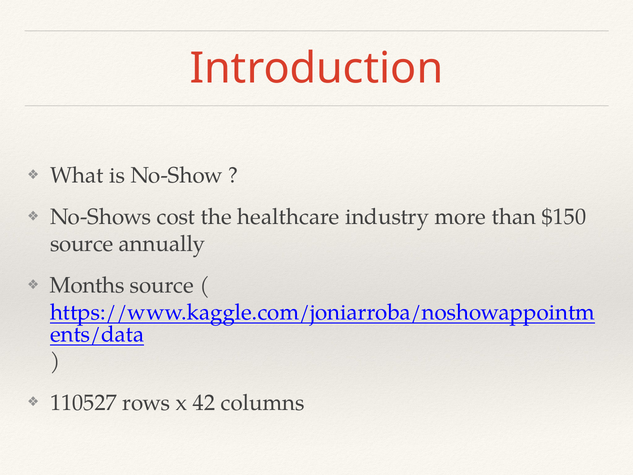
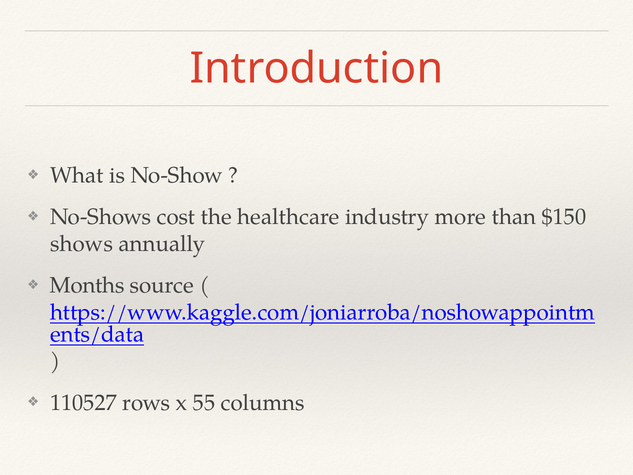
source: source -> shows (82, 244)
42: 42 -> 55 (204, 403)
